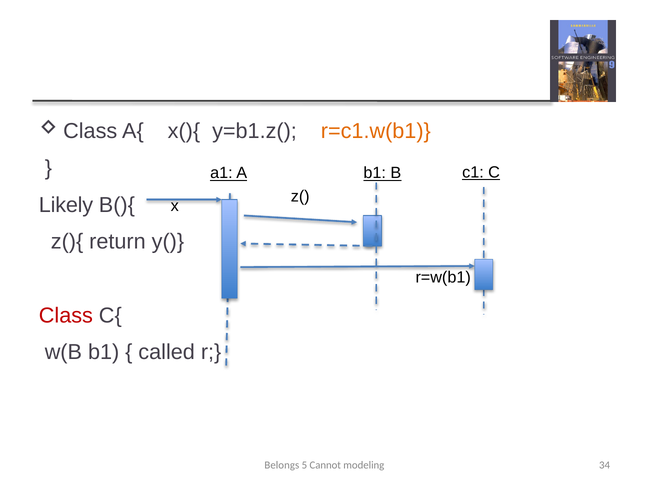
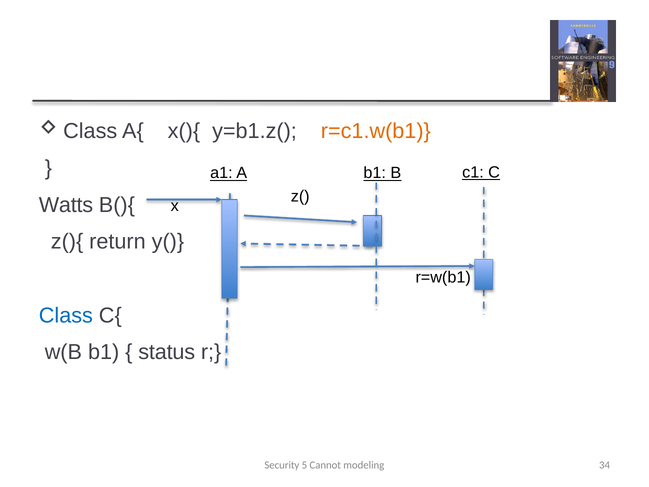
Likely: Likely -> Watts (66, 205)
Class colour: red -> blue (66, 315)
called: called -> status (167, 352)
Belongs: Belongs -> Security (282, 465)
